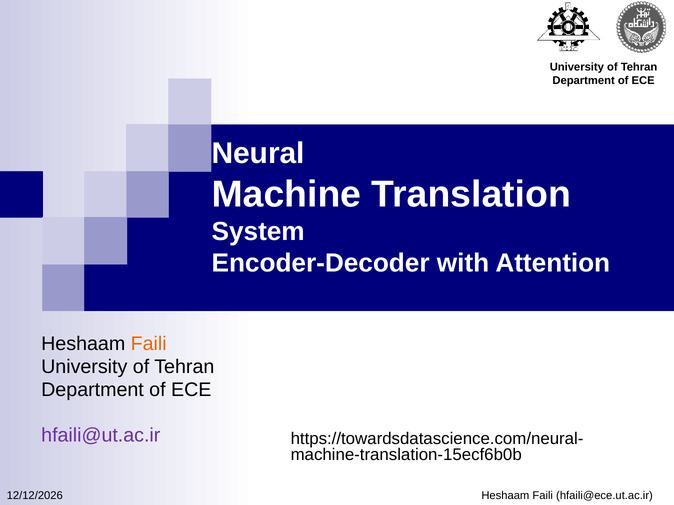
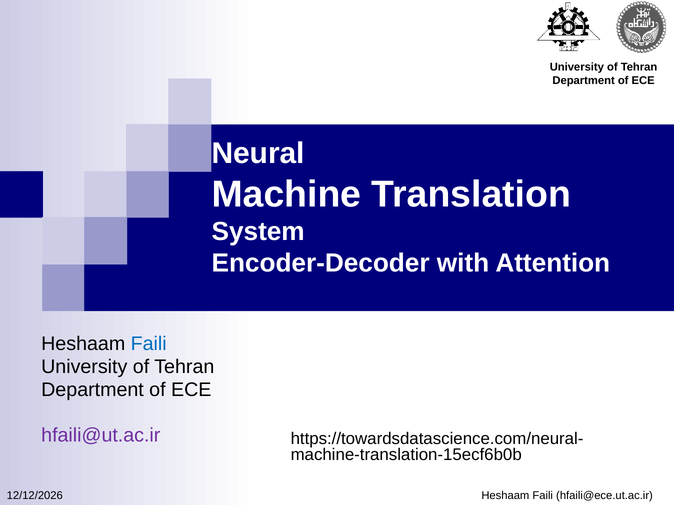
Faili colour: orange -> blue (149, 344)
